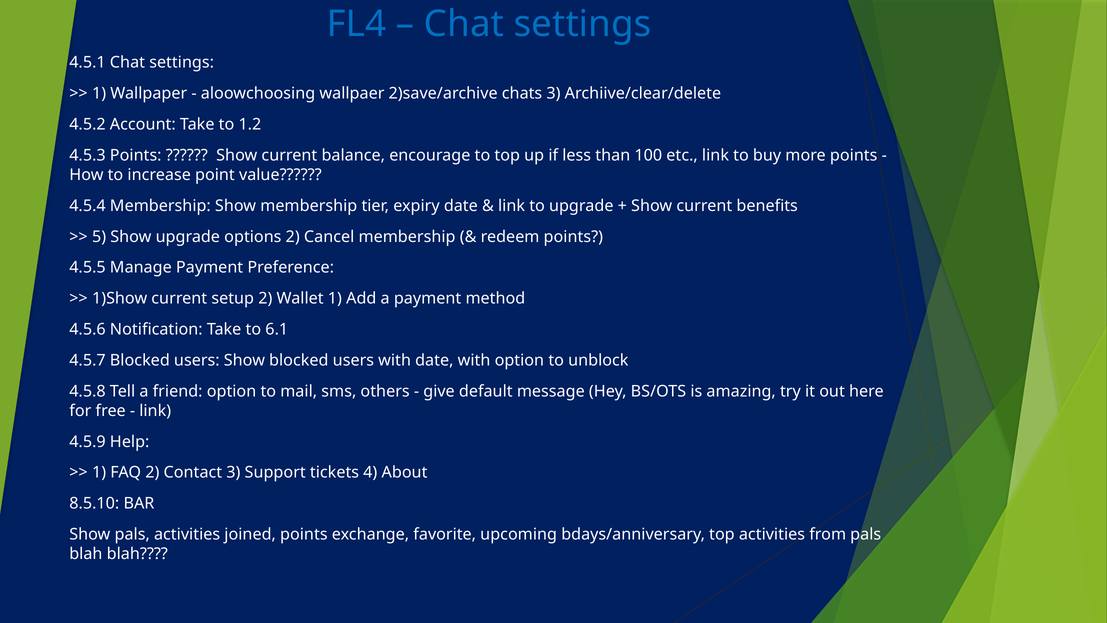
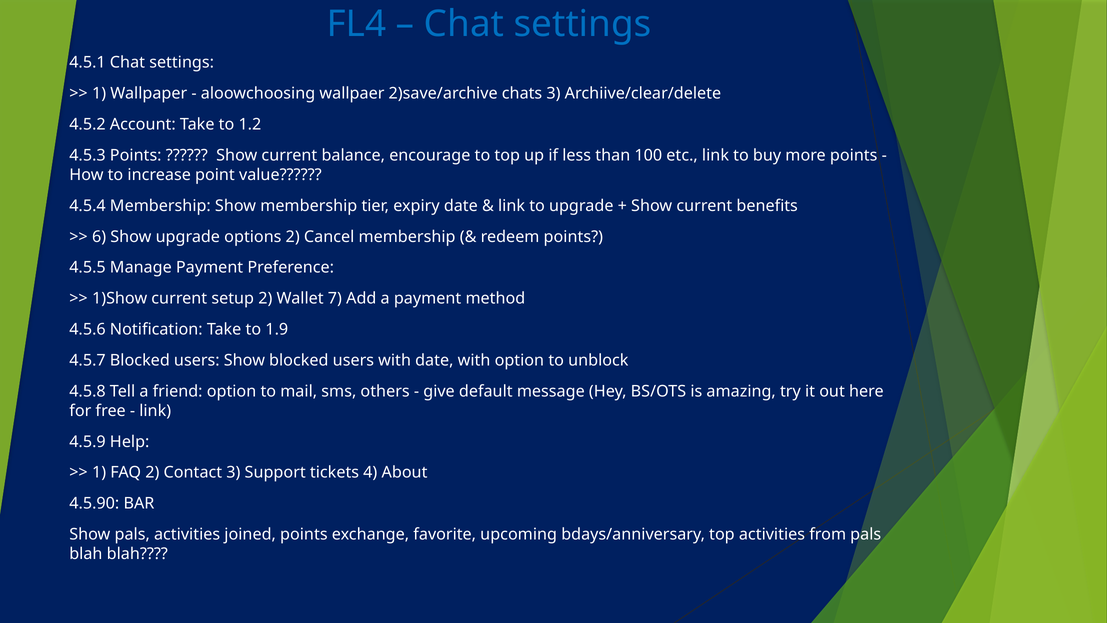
5: 5 -> 6 (99, 237)
Wallet 1: 1 -> 7 (335, 298)
6.1: 6.1 -> 1.9 (277, 329)
8.5.10: 8.5.10 -> 4.5.90 (94, 503)
